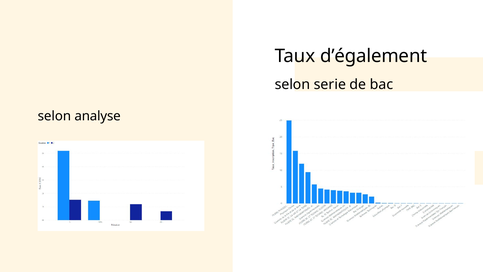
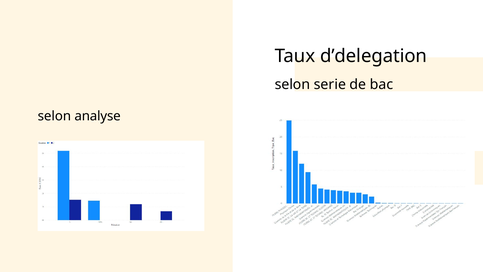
d’également: d’également -> d’delegation (374, 56)
